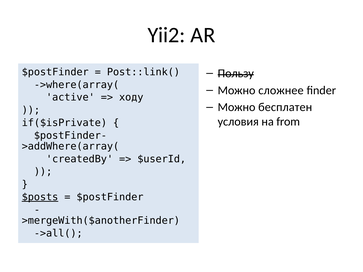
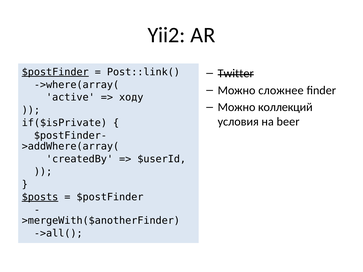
Пользу: Пользу -> Twitter (236, 73)
$postFinder underline: none -> present (55, 72)
бесплатен: бесплатен -> коллекций (285, 107)
from: from -> beer (288, 122)
